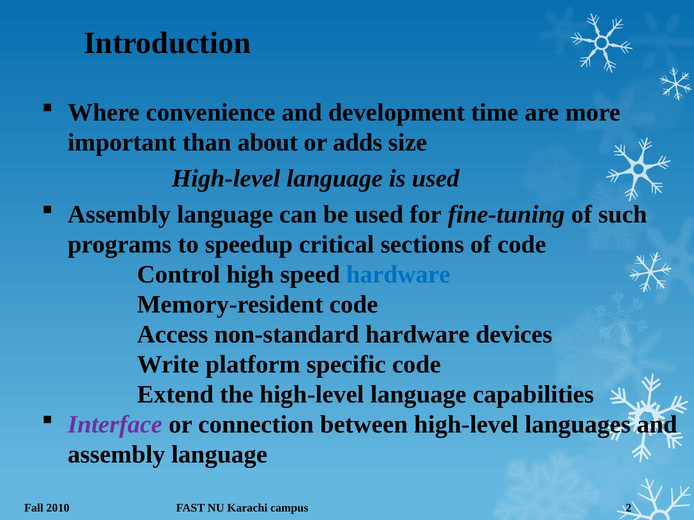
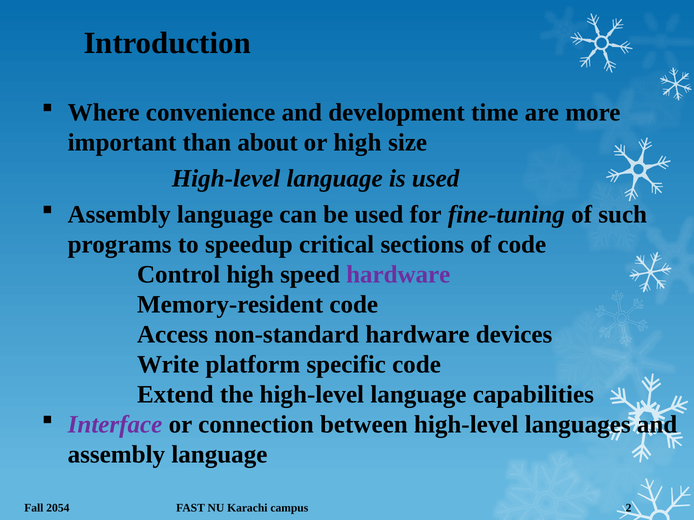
or adds: adds -> high (357, 143)
hardware colour: blue -> purple (398, 275)
2010: 2010 -> 2054 (58, 508)
